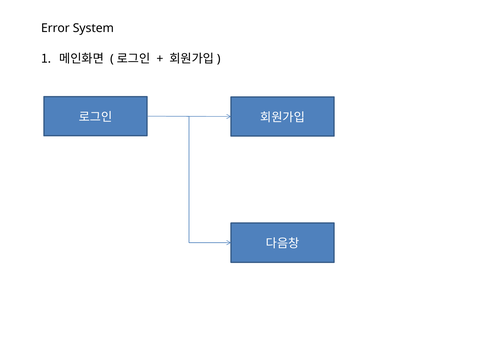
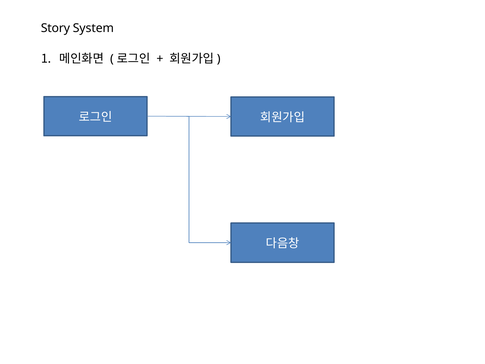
Error: Error -> Story (55, 28)
